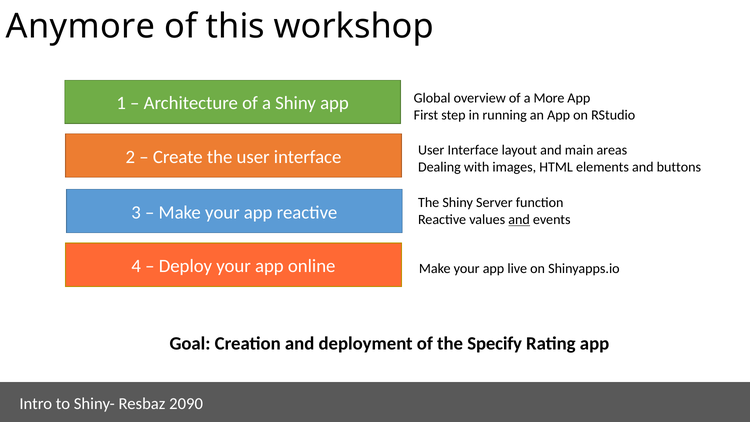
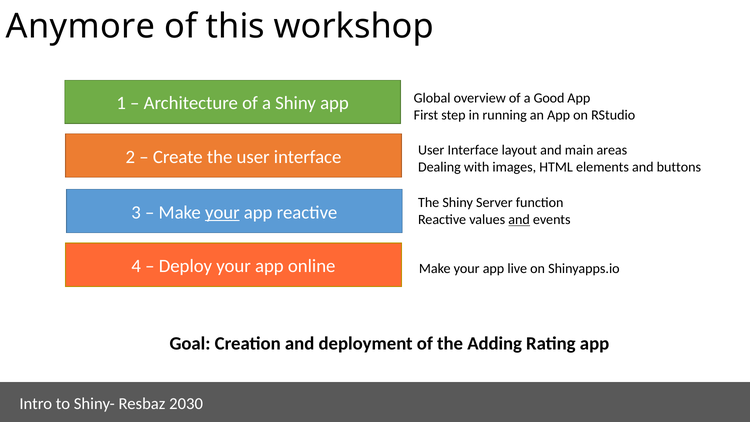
More: More -> Good (549, 98)
your underline: none -> present (222, 212)
Specify: Specify -> Adding (495, 343)
2090: 2090 -> 2030 (186, 404)
